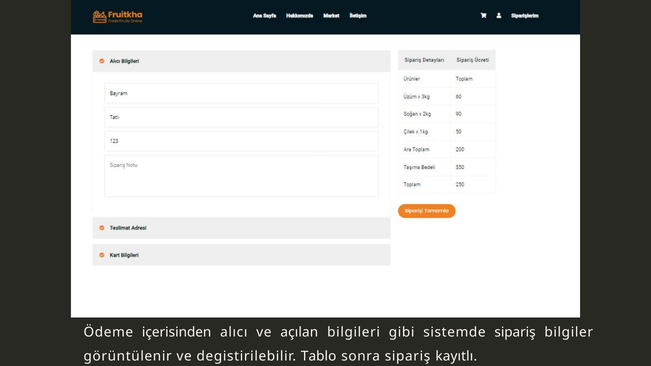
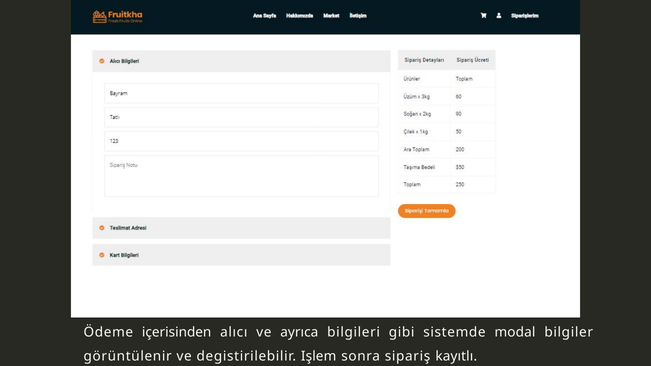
açılan: açılan -> ayrıca (299, 332)
sistemde sipariş: sipariş -> modal (515, 332)
Tablo: Tablo -> Işlem (319, 357)
